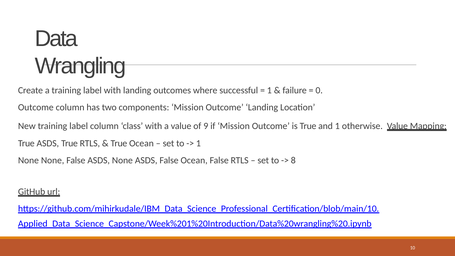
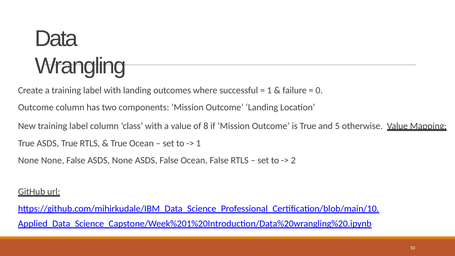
9: 9 -> 8 (206, 126)
and 1: 1 -> 5 (337, 126)
8: 8 -> 2 (293, 160)
